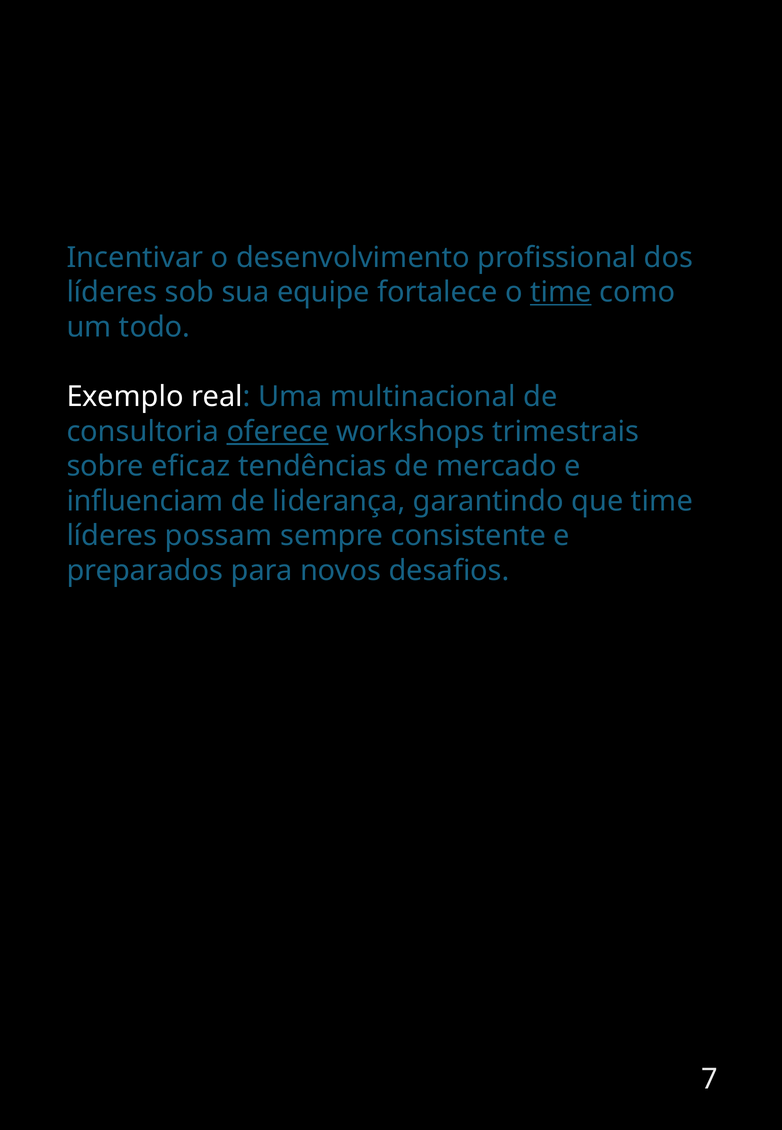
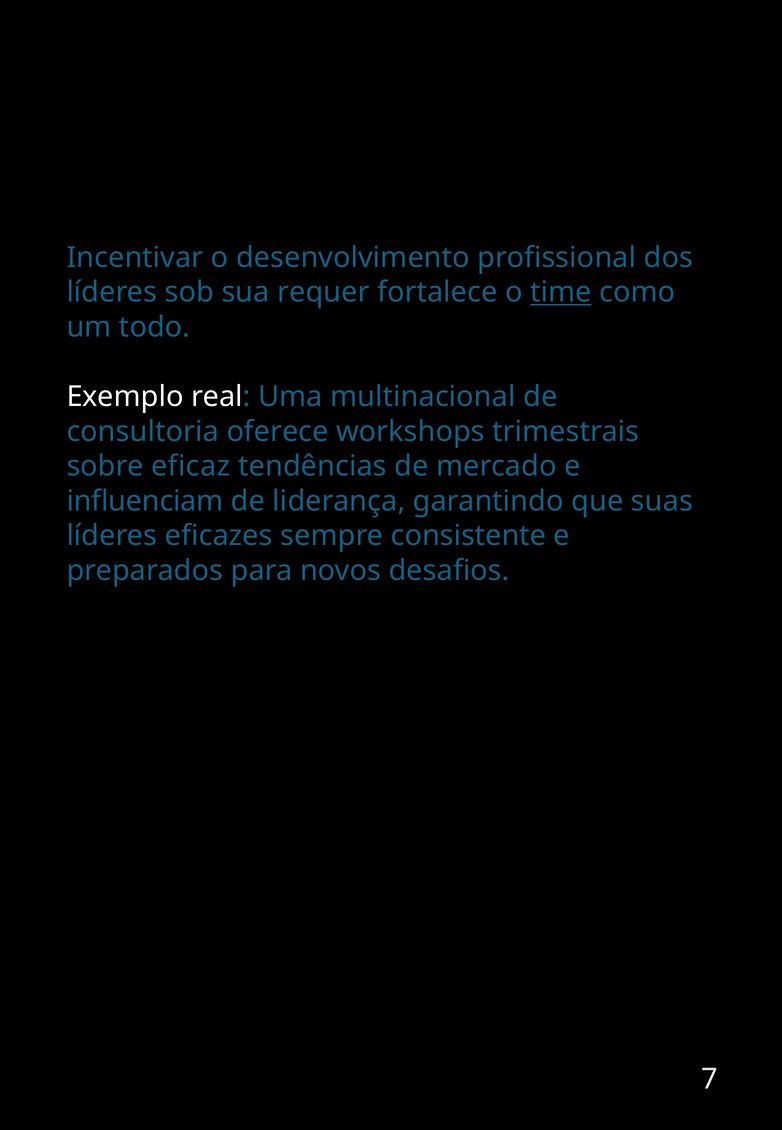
equipe: equipe -> requer (323, 292)
oferece underline: present -> none (277, 431)
que time: time -> suas (662, 501)
possam: possam -> eficazes (219, 536)
